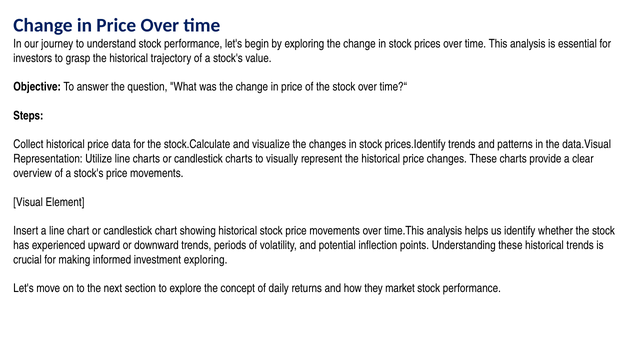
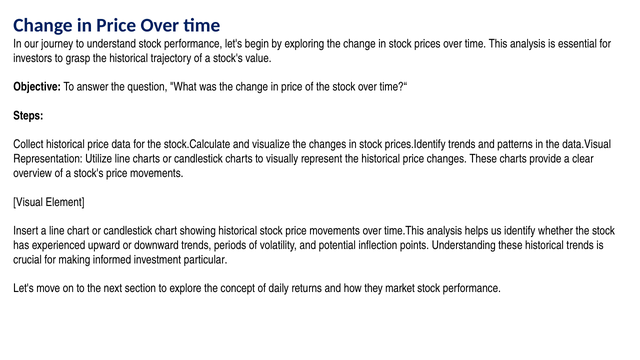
investment exploring: exploring -> particular (206, 260)
